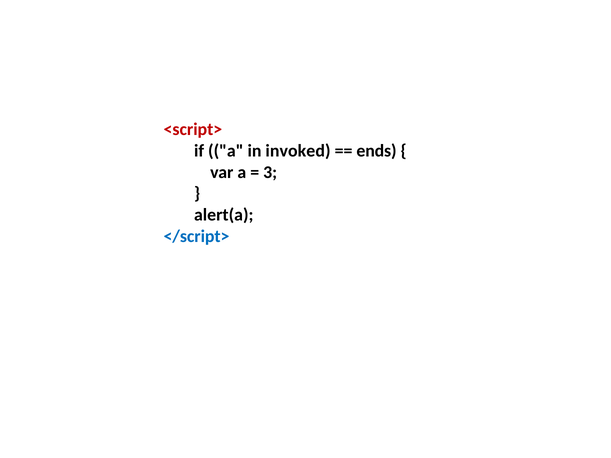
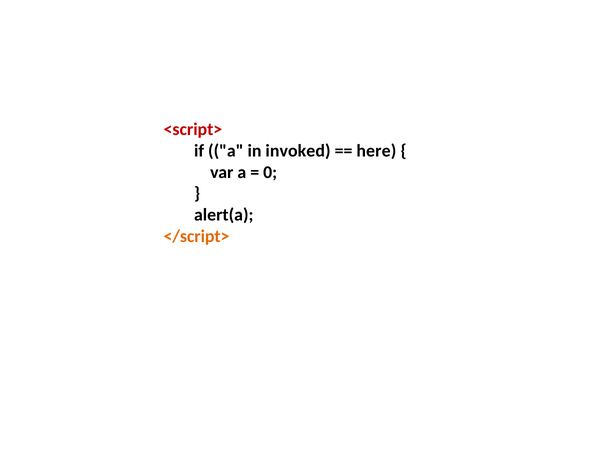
ends: ends -> here (376, 151)
3: 3 -> 0 (270, 172)
</script> colour: blue -> orange (196, 236)
